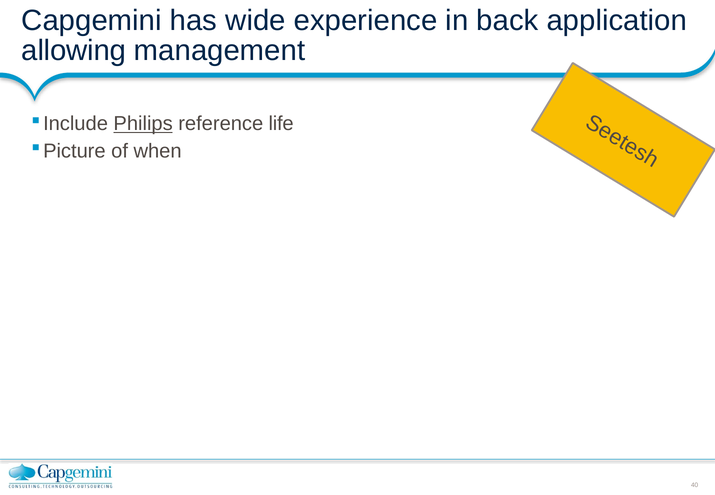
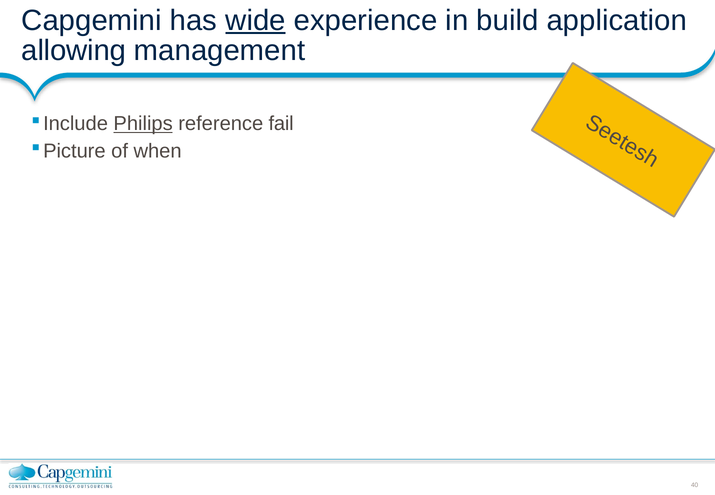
wide underline: none -> present (256, 20)
back: back -> build (507, 20)
life: life -> fail (281, 124)
